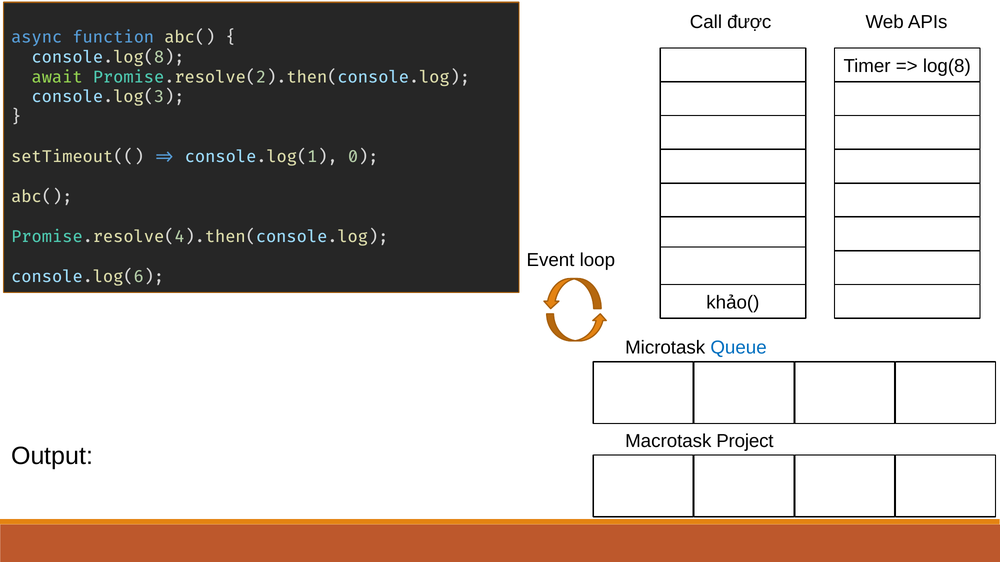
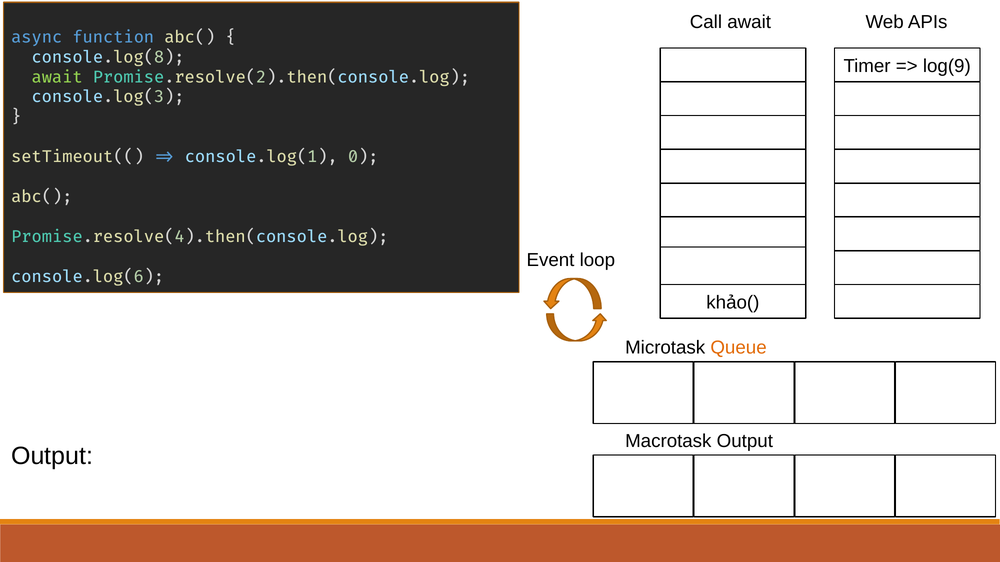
Call được: được -> await (749, 22)
log(8: log(8 -> log(9 (947, 66)
Queue colour: blue -> orange (739, 348)
Macrotask Project: Project -> Output (745, 441)
